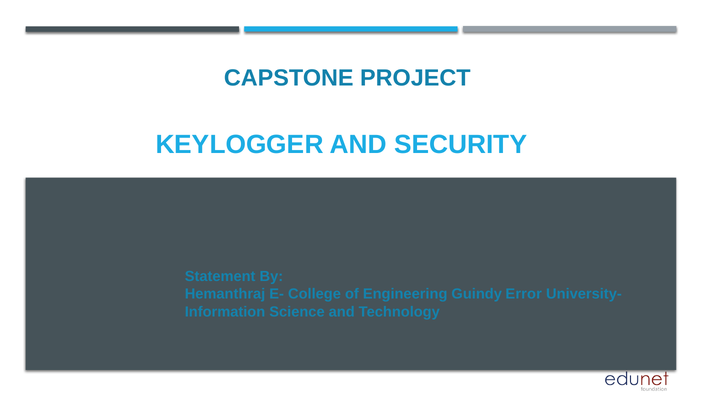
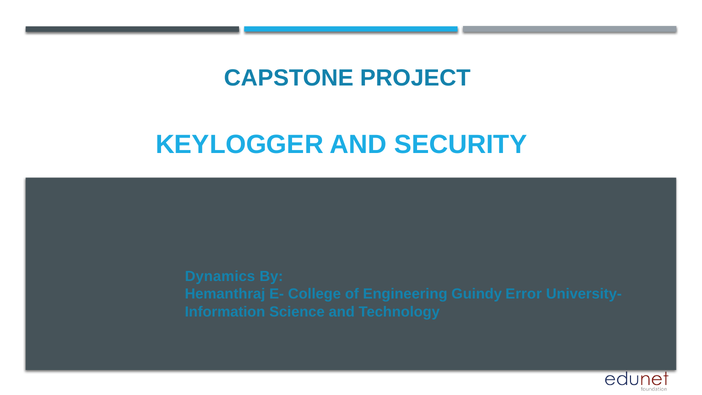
Statement: Statement -> Dynamics (220, 277)
